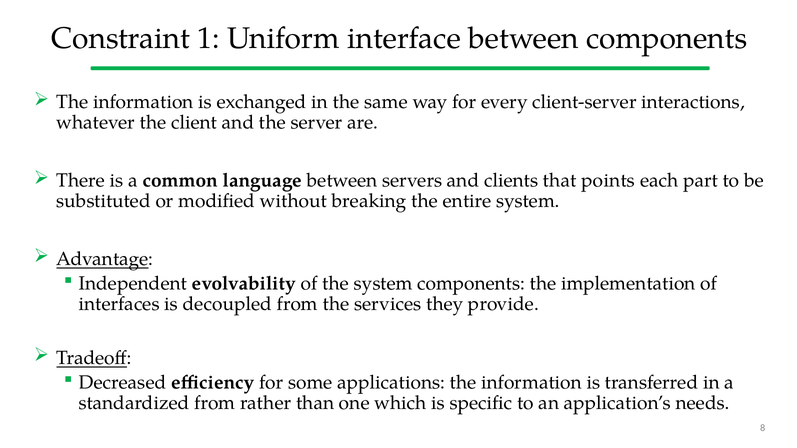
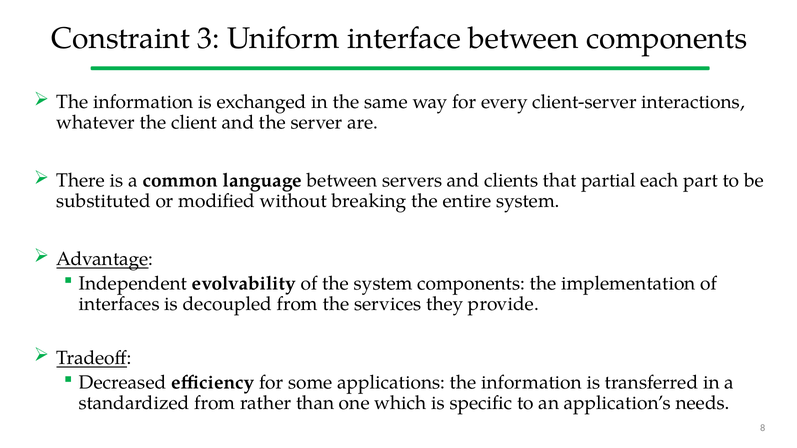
1: 1 -> 3 (209, 38)
points: points -> partial (608, 181)
